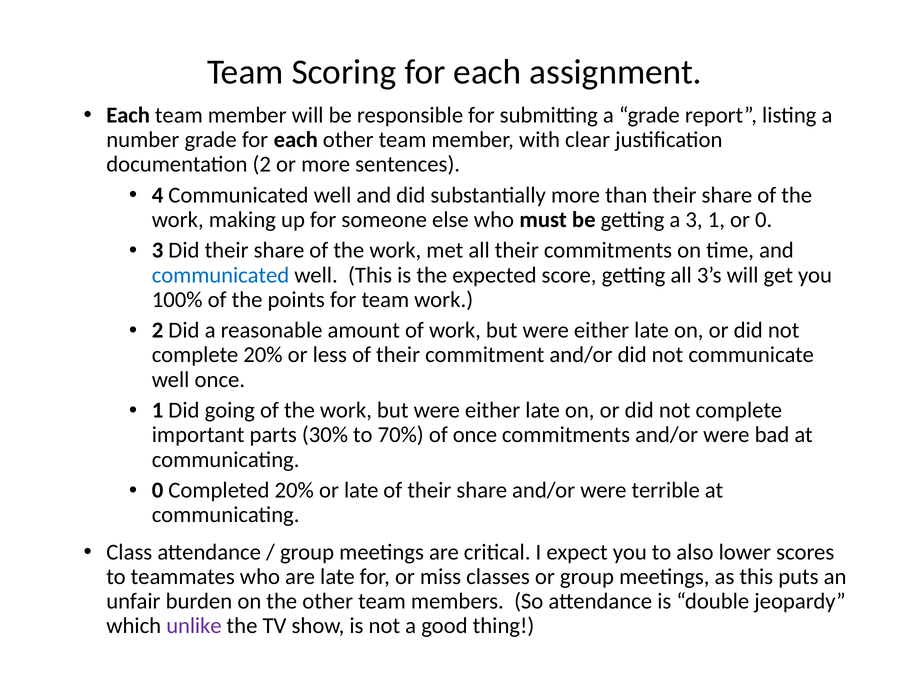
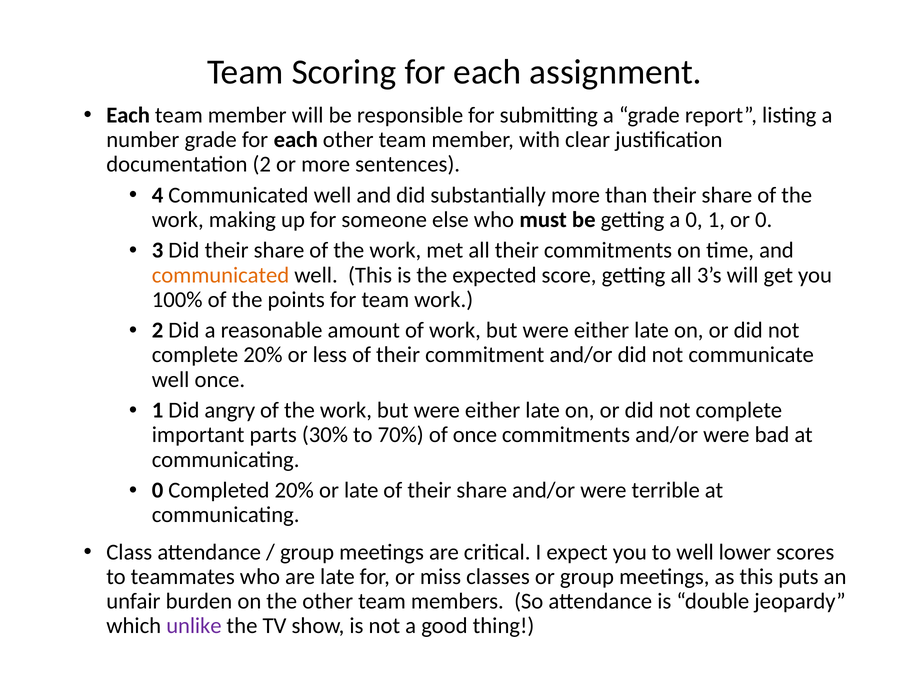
a 3: 3 -> 0 (694, 220)
communicated colour: blue -> orange (220, 275)
going: going -> angry (230, 410)
to also: also -> well (695, 552)
